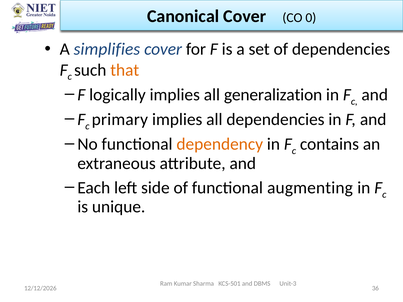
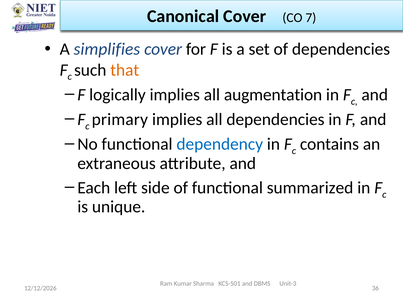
0: 0 -> 7 (311, 18)
generalization: generalization -> augmentation (273, 95)
dependency colour: orange -> blue (220, 144)
augmenting: augmenting -> summarized (310, 188)
